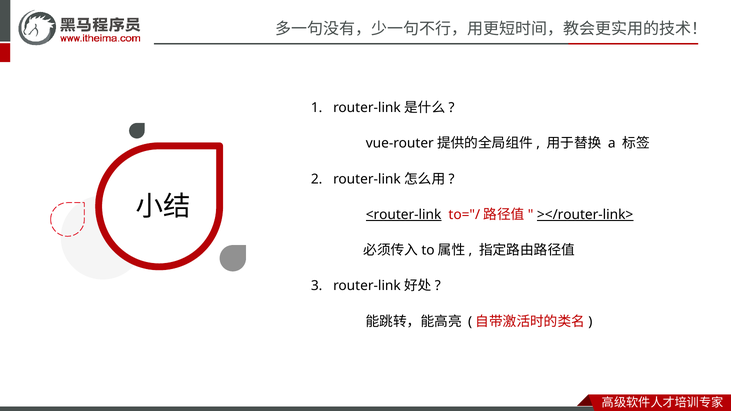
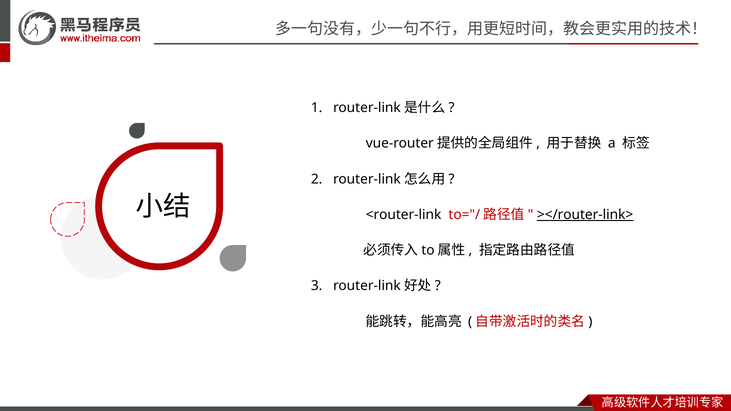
<router-link underline: present -> none (404, 215)
